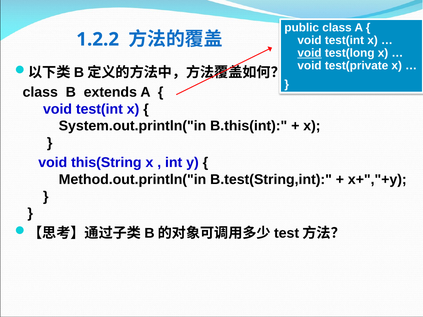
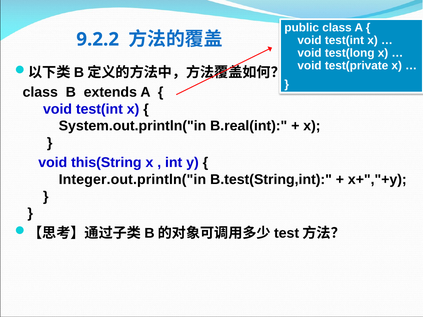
1.2.2: 1.2.2 -> 9.2.2 (98, 39)
void underline: present -> none (310, 53)
B.this(int: B.this(int -> B.real(int (249, 126)
Method.out.println("in: Method.out.println("in -> Integer.out.println("in (132, 180)
